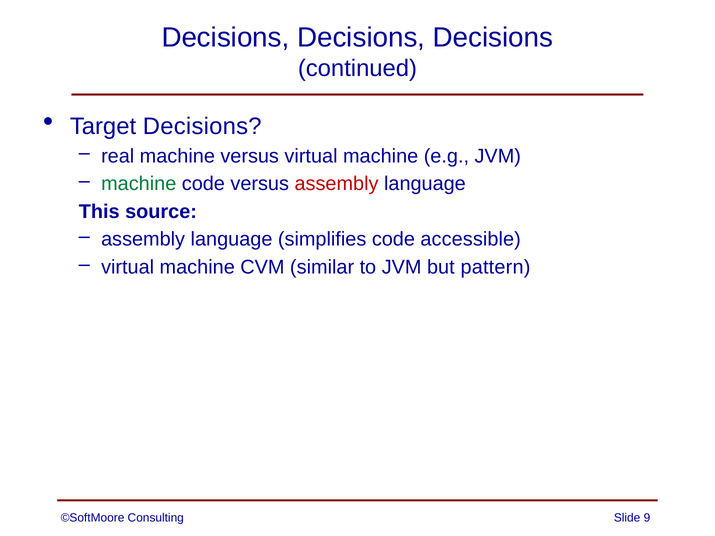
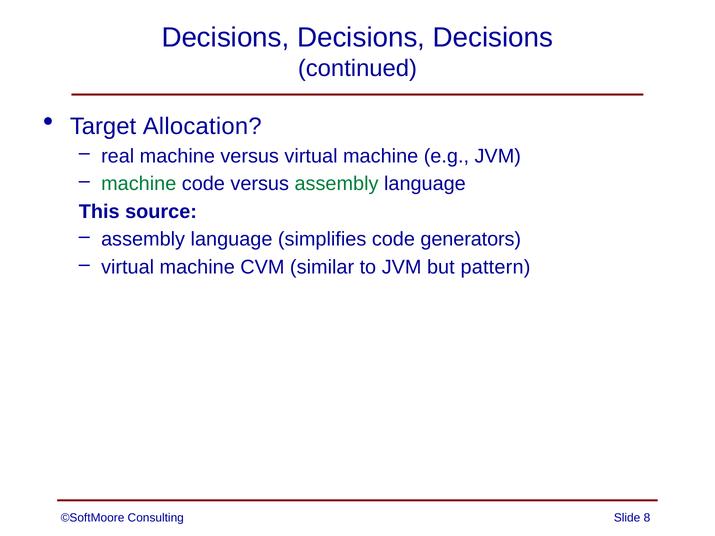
Target Decisions: Decisions -> Allocation (202, 126)
assembly colour: red -> green (337, 184)
accessible: accessible -> generators (471, 240)
9: 9 -> 8 (647, 518)
